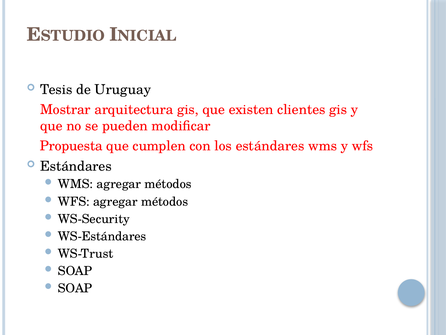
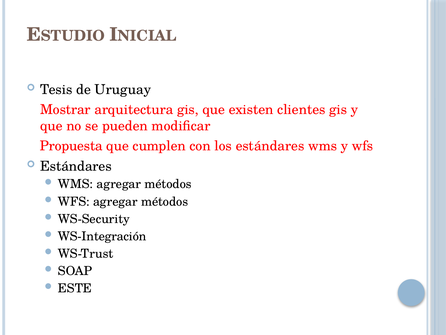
WS-Estándares: WS-Estándares -> WS-Integración (102, 236)
SOAP: SOAP -> ESTE (75, 288)
